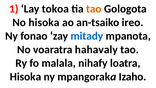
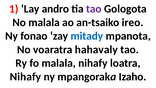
tokoa: tokoa -> andro (55, 9)
tao colour: orange -> purple (94, 9)
No hisoka: hisoka -> malala (44, 22)
Hisoka: Hisoka -> Nihafy (25, 76)
